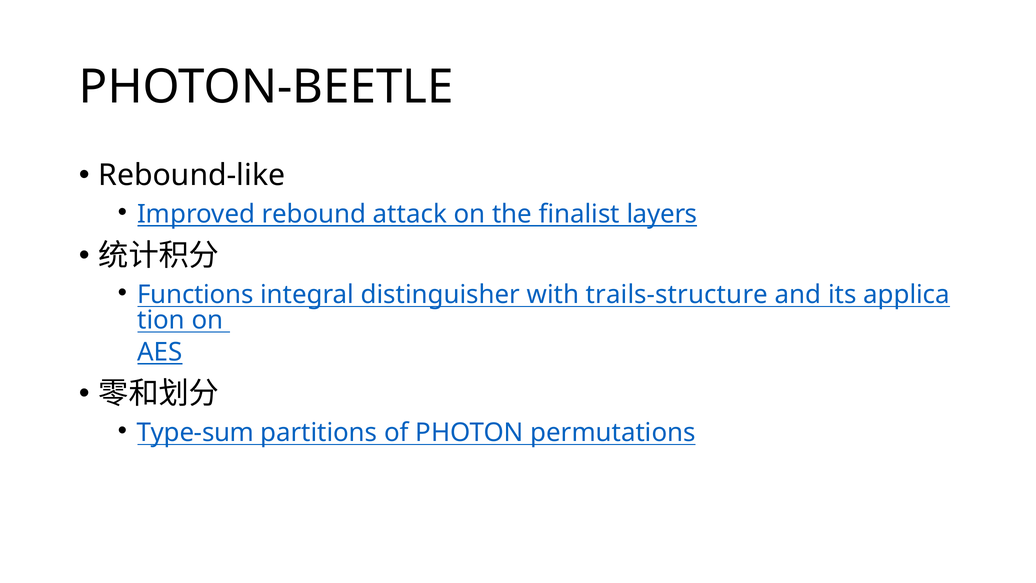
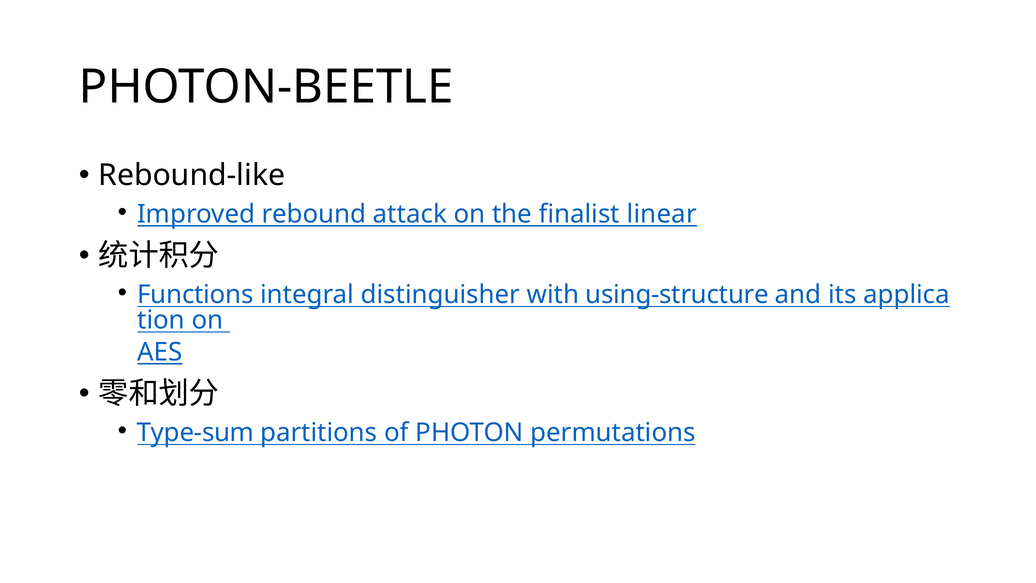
layers: layers -> linear (662, 214)
trails-structure: trails-structure -> using-structure (677, 295)
